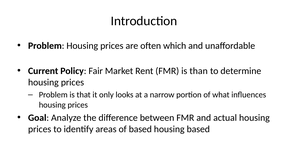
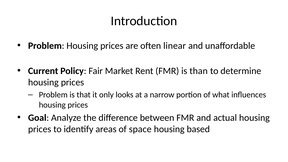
which: which -> linear (175, 46)
of based: based -> space (140, 129)
